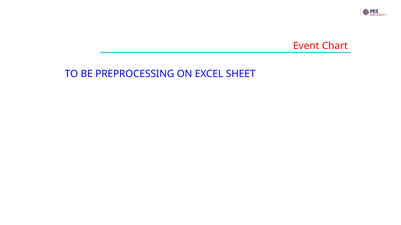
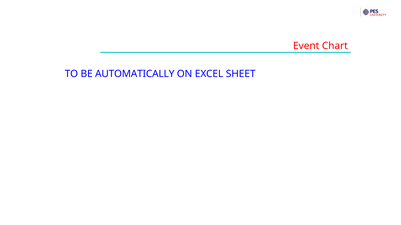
PREPROCESSING: PREPROCESSING -> AUTOMATICALLY (135, 74)
